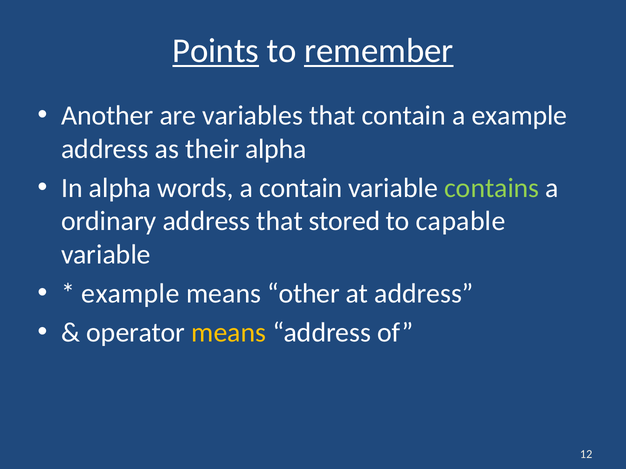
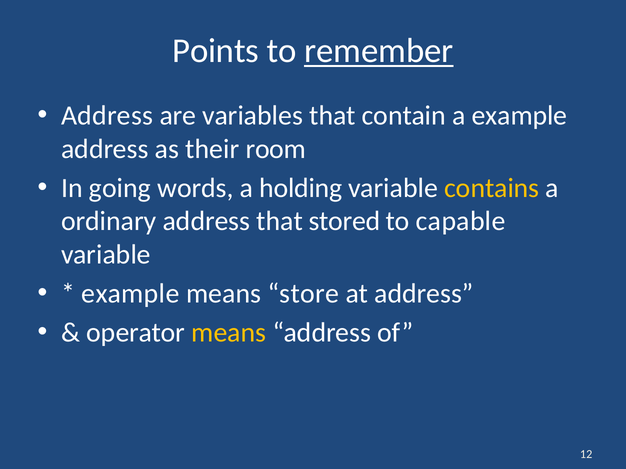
Points underline: present -> none (216, 51)
Another: Another -> Address (107, 116)
their alpha: alpha -> room (276, 149)
In alpha: alpha -> going (120, 188)
a contain: contain -> holding (301, 188)
contains colour: light green -> yellow (492, 188)
other: other -> store (303, 294)
